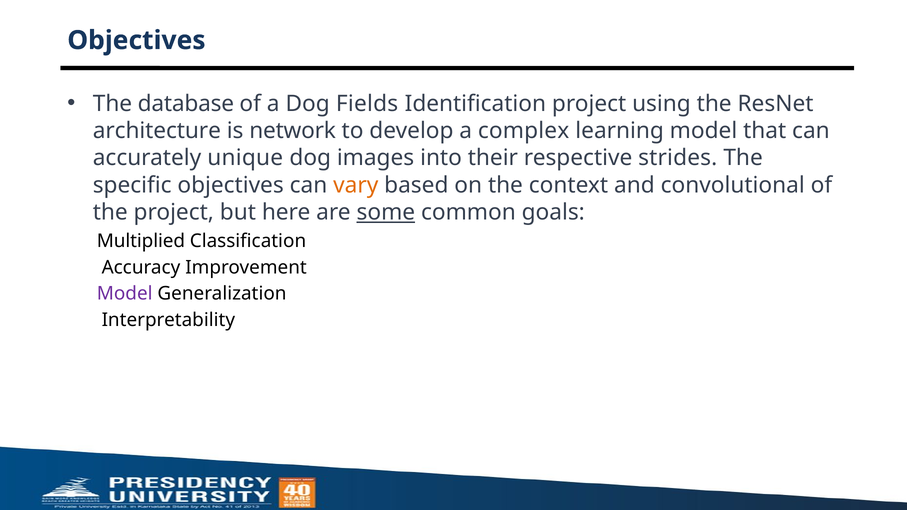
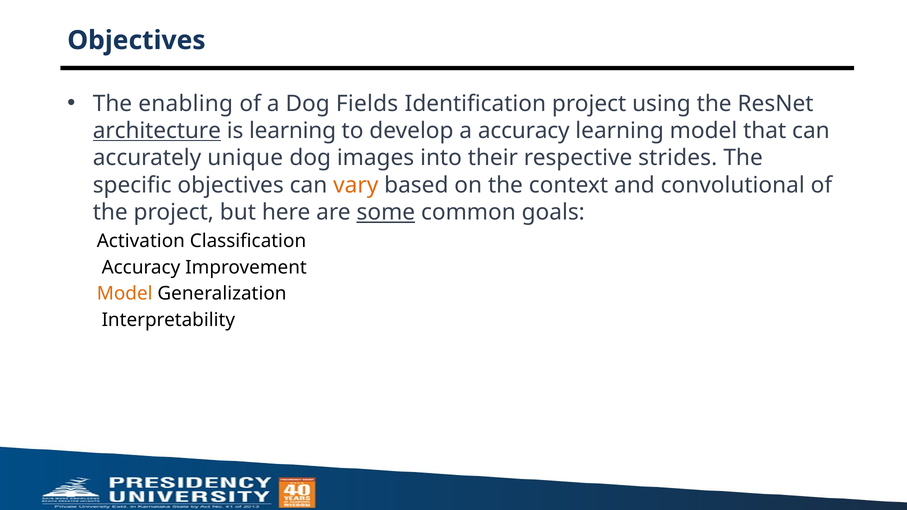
database: database -> enabling (186, 104)
architecture underline: none -> present (157, 131)
is network: network -> learning (293, 131)
a complex: complex -> accuracy (524, 131)
Multiplied: Multiplied -> Activation (141, 241)
Model colour: purple -> orange (125, 294)
